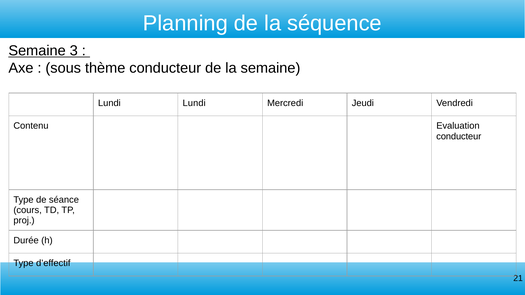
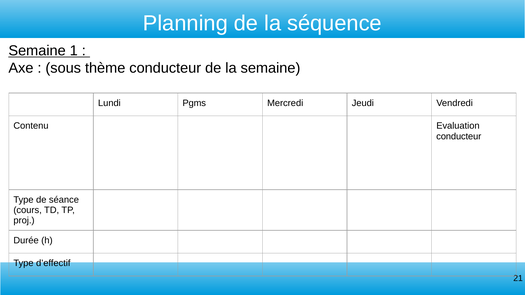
3: 3 -> 1 (74, 51)
Lundi Lundi: Lundi -> Pgms (194, 103)
